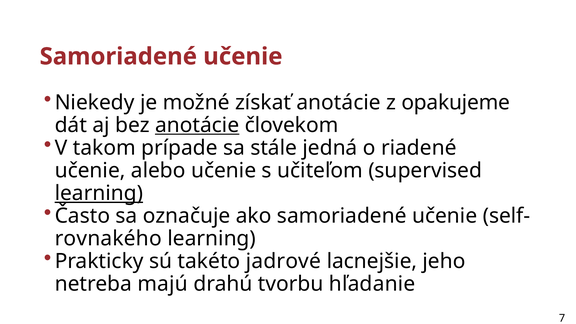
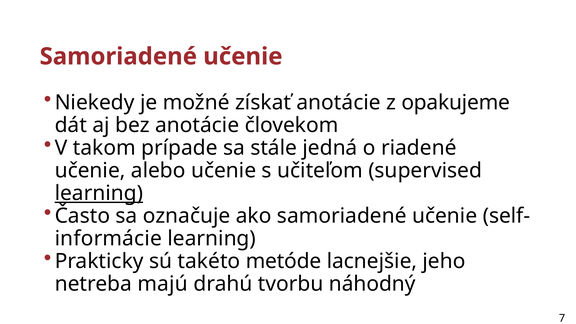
anotácie underline: present -> none (197, 125)
rovnakého: rovnakého -> informácie (108, 239)
jadrové: jadrové -> metóde (284, 261)
hľadanie: hľadanie -> náhodný (372, 284)
